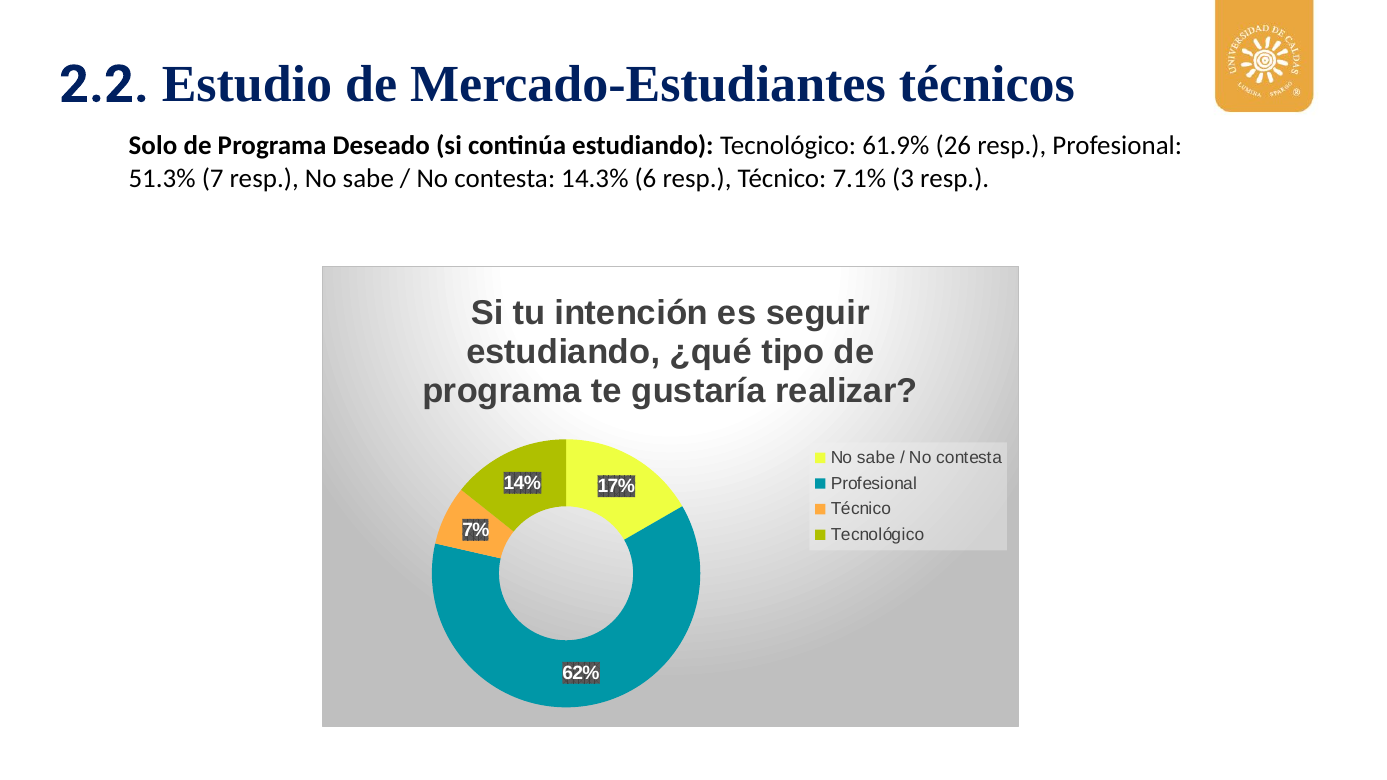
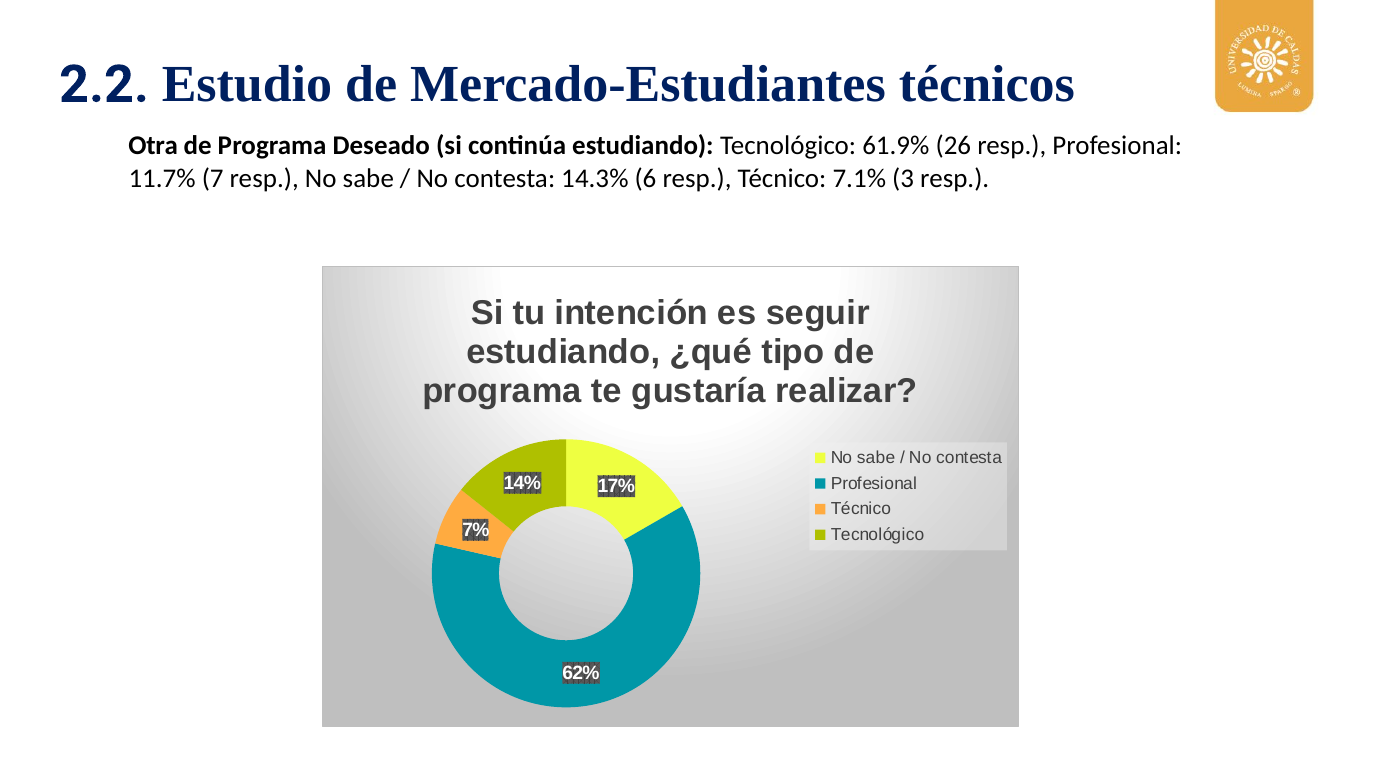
Solo: Solo -> Otra (153, 146)
51.3%: 51.3% -> 11.7% (162, 178)
